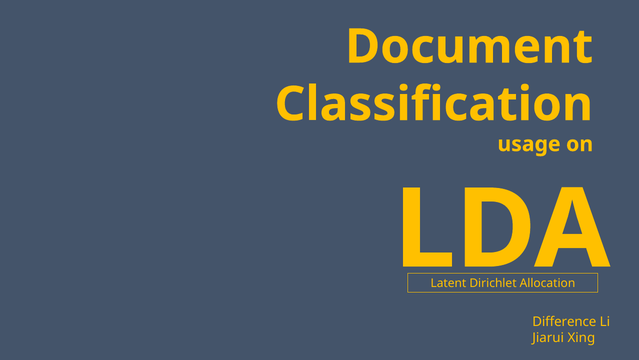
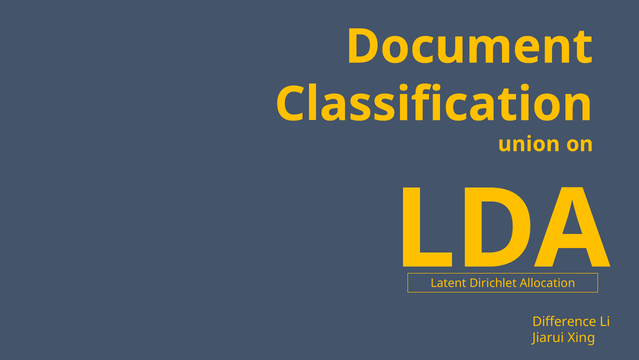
usage: usage -> union (529, 144)
